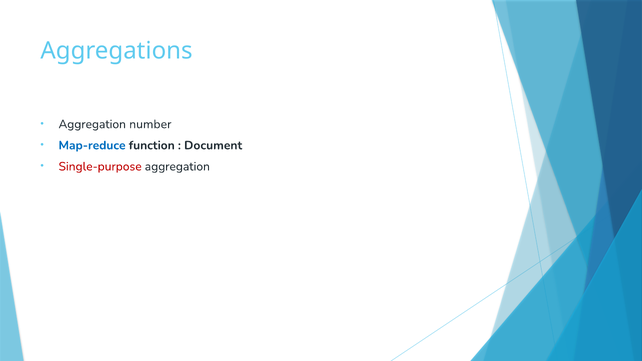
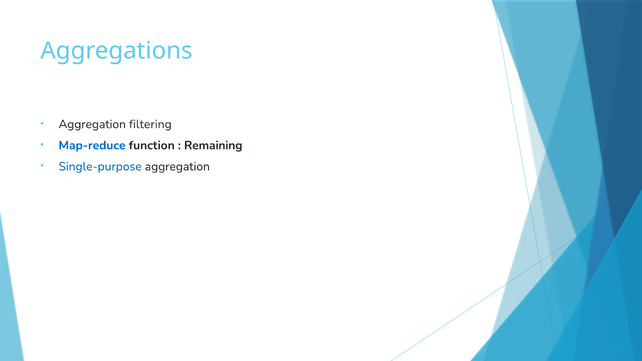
number: number -> filtering (150, 124)
Document: Document -> Remaining (213, 145)
Single-purpose colour: red -> blue (100, 167)
